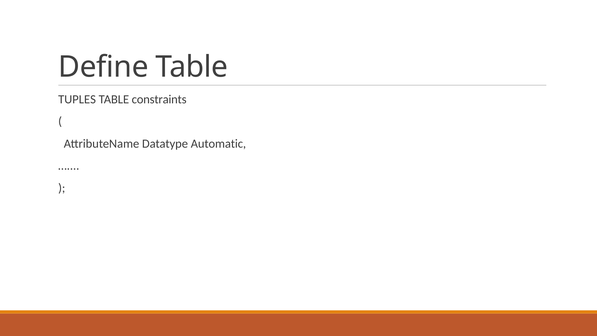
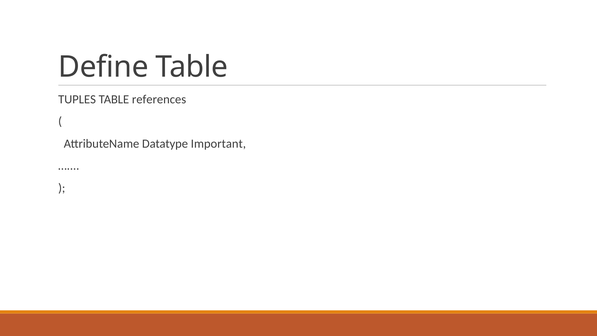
constraints: constraints -> references (159, 99)
Automatic: Automatic -> Important (218, 144)
